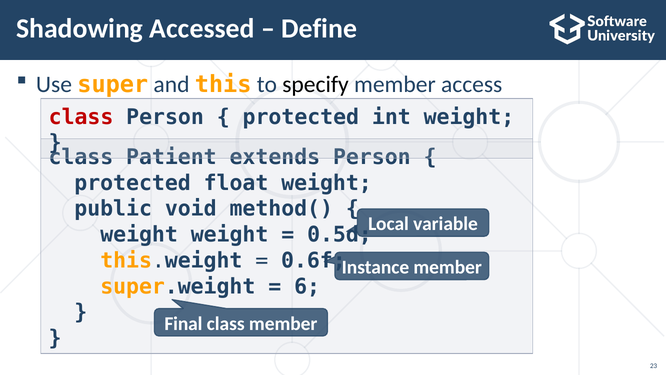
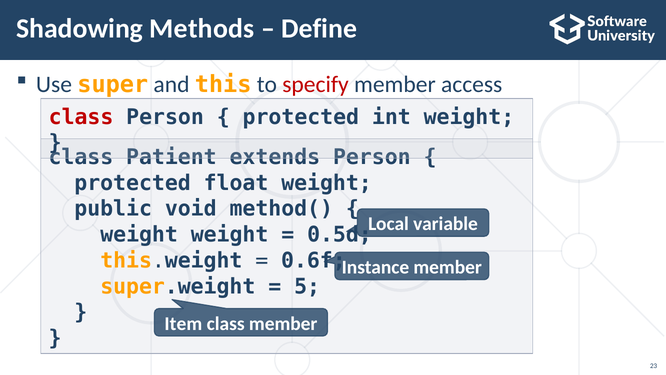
Accessed: Accessed -> Methods (202, 29)
specify colour: black -> red (316, 84)
6: 6 -> 5 (307, 286)
Final: Final -> Item (183, 323)
